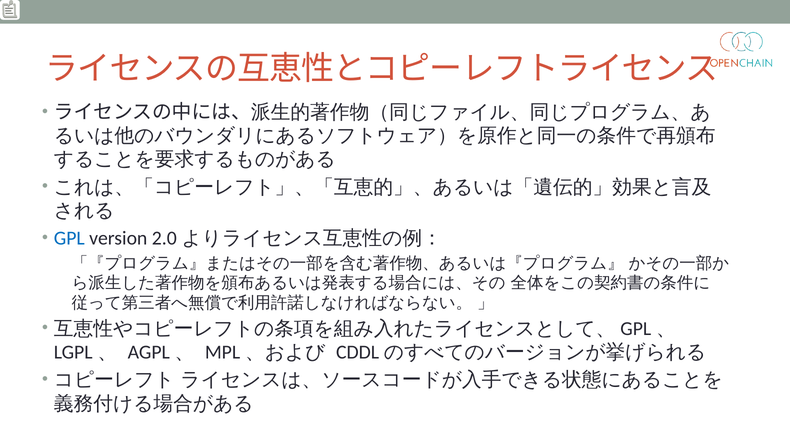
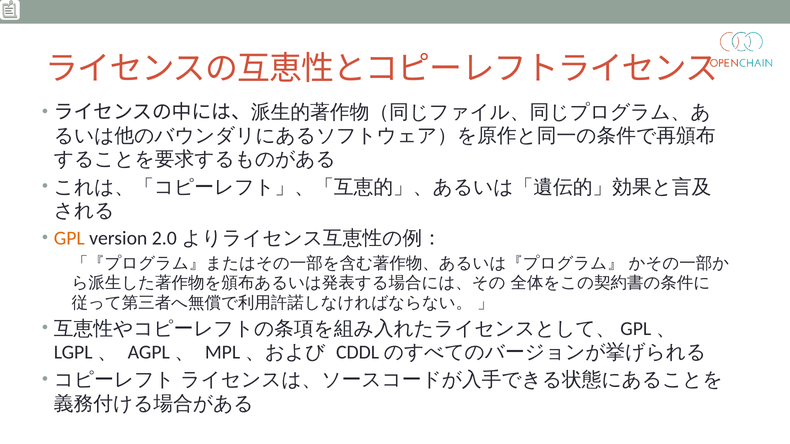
GPL colour: blue -> orange (69, 239)
